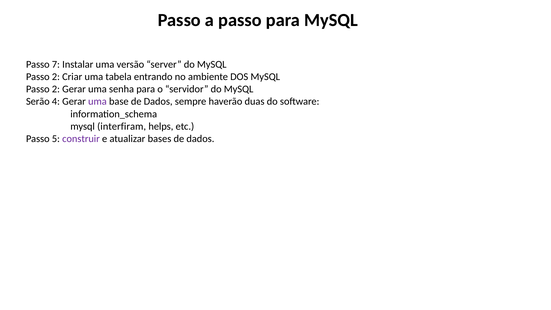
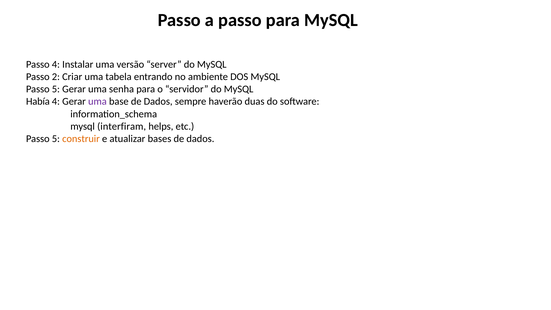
Passo 7: 7 -> 4 (56, 64)
2: 2 -> 5 (56, 89)
Serão: Serão -> Había (38, 102)
construir colour: purple -> orange (81, 139)
